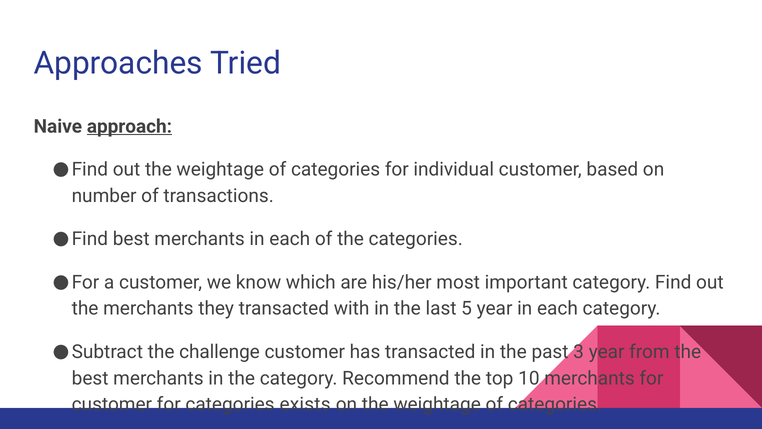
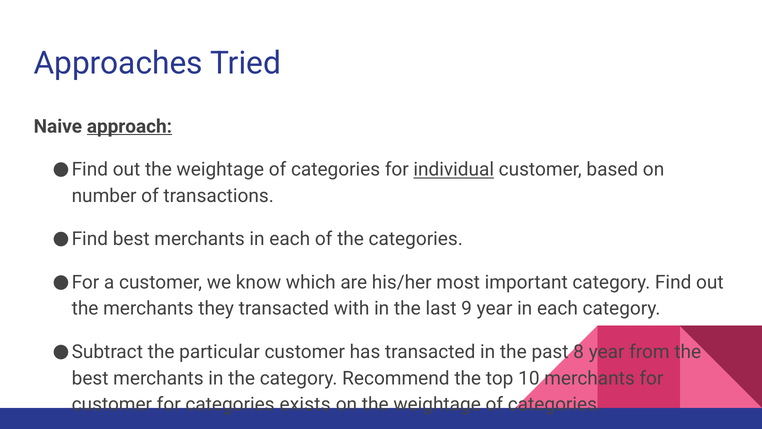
individual underline: none -> present (454, 169)
5: 5 -> 9 (467, 308)
challenge: challenge -> particular (219, 352)
3: 3 -> 8 (579, 352)
